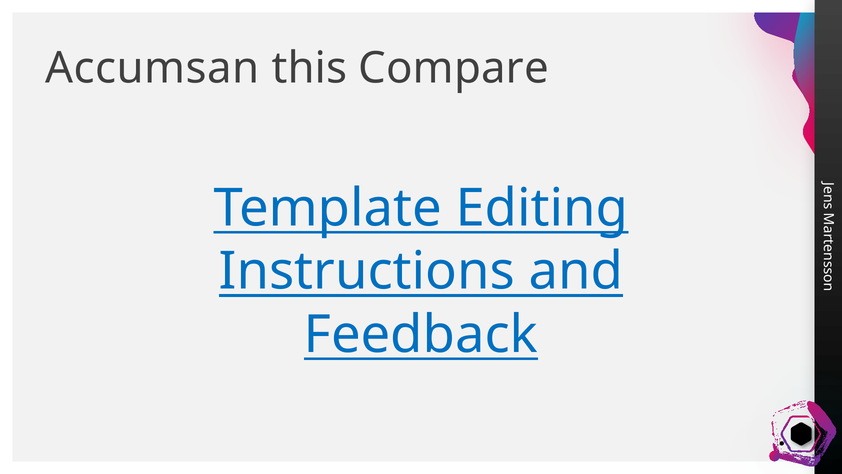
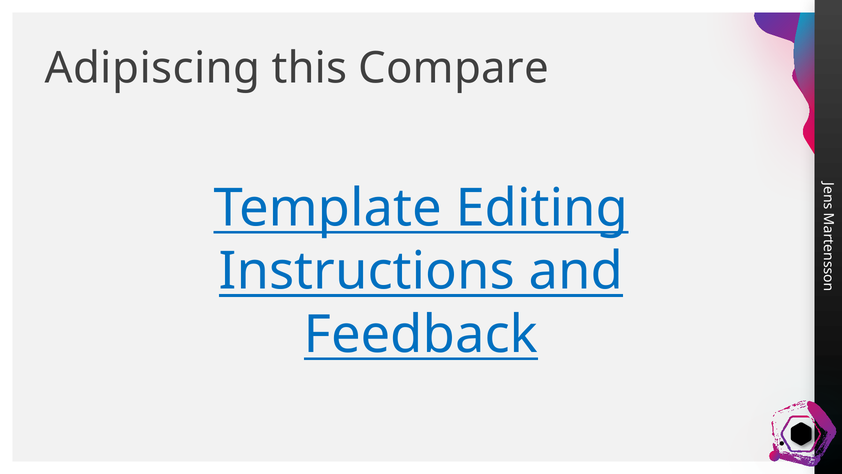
Accumsan: Accumsan -> Adipiscing (152, 68)
